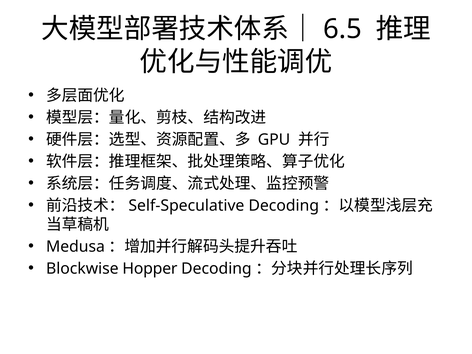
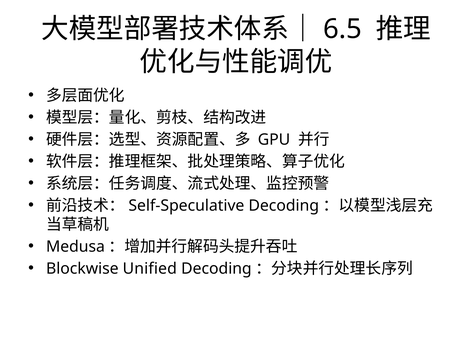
Hopper: Hopper -> Unified (150, 269)
